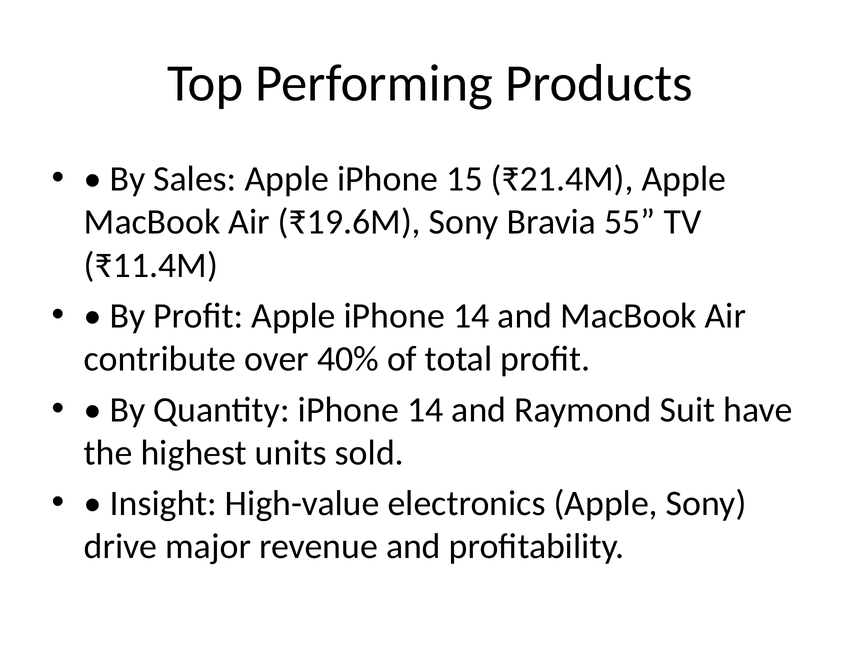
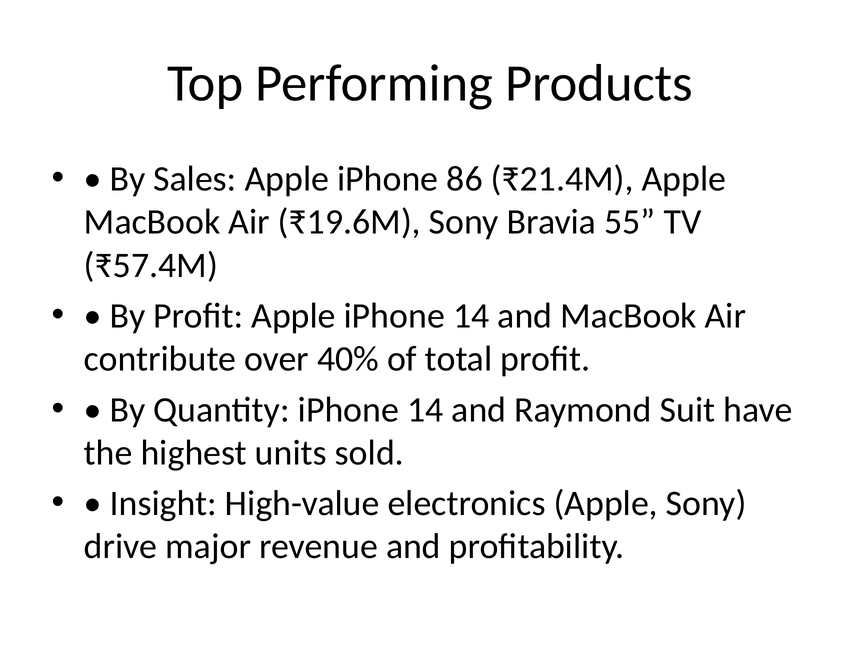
15: 15 -> 86 (465, 179)
₹11.4M: ₹11.4M -> ₹57.4M (151, 265)
